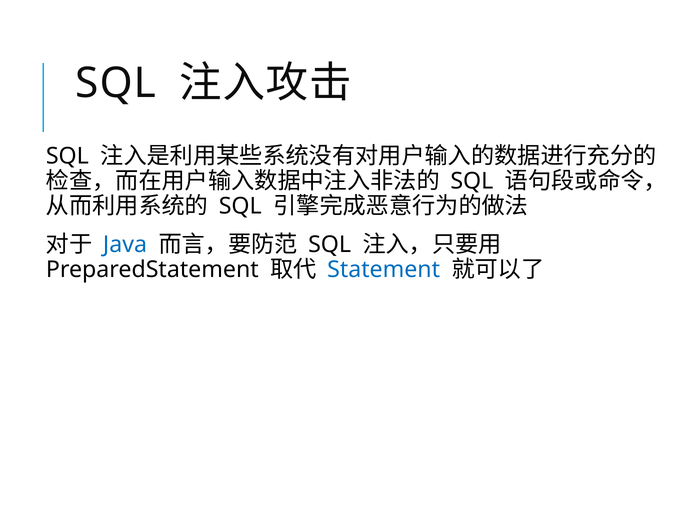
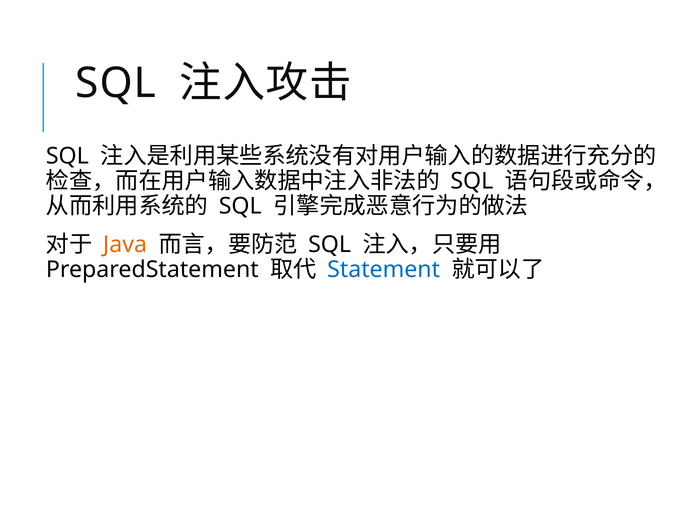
Java colour: blue -> orange (125, 245)
